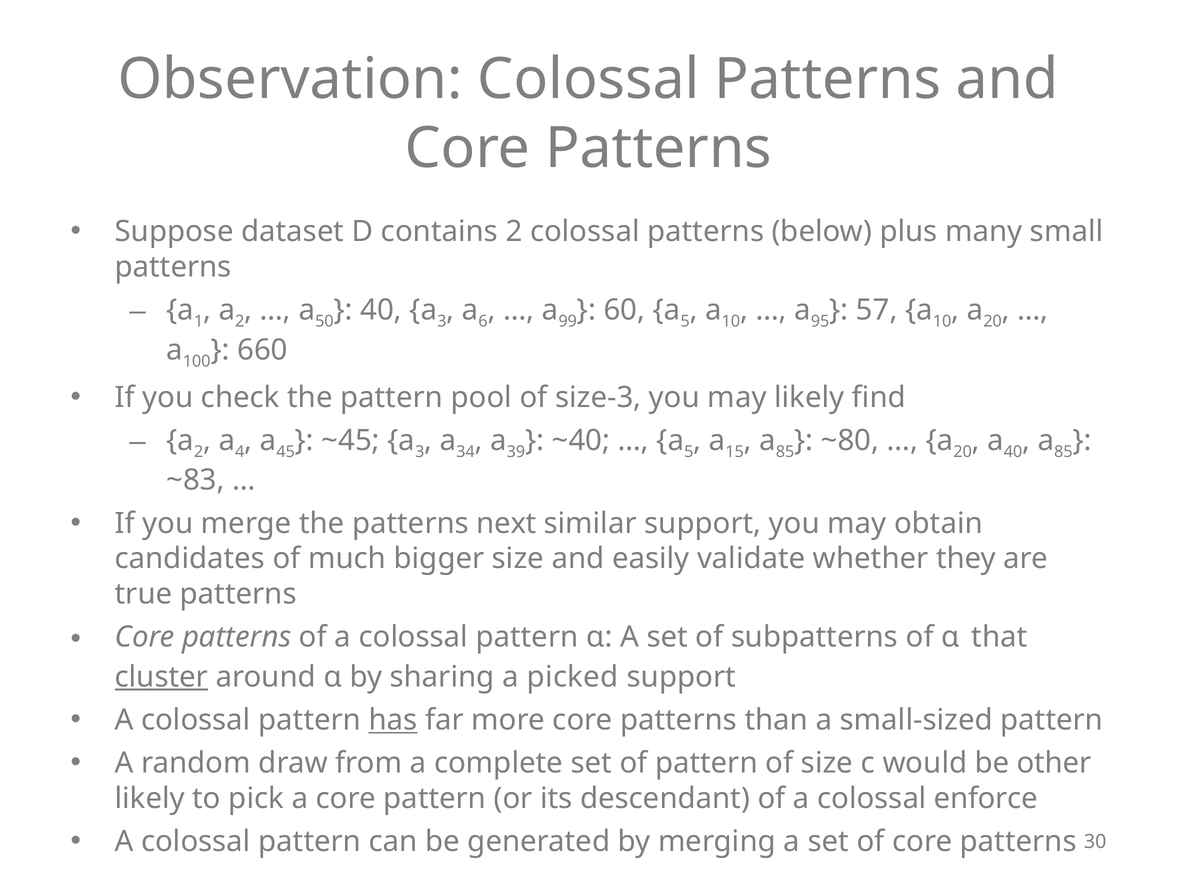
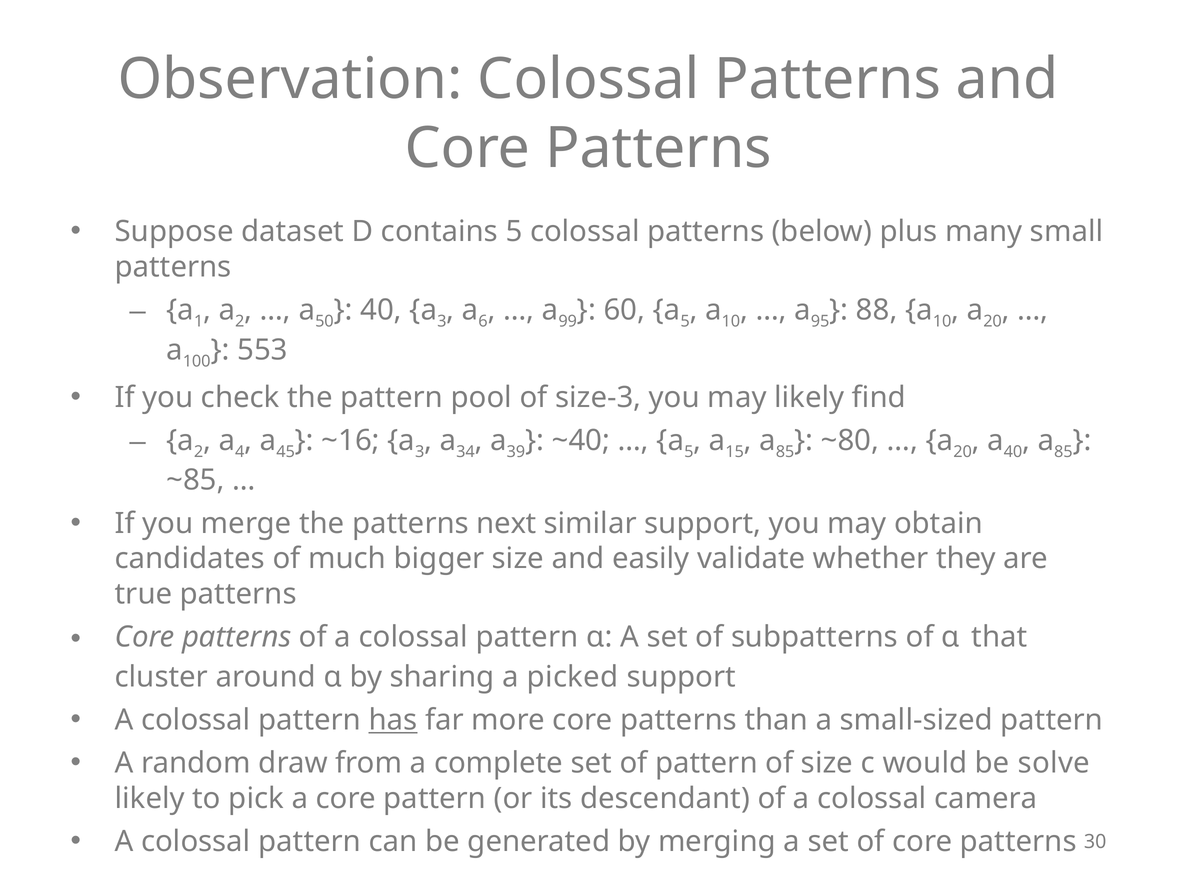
contains 2: 2 -> 5 (514, 232)
57: 57 -> 88 (877, 310)
660: 660 -> 553 (263, 350)
~45: ~45 -> ~16 (351, 440)
~83: ~83 -> ~85 (195, 480)
cluster underline: present -> none (161, 677)
other: other -> solve (1054, 763)
enforce: enforce -> camera (986, 798)
